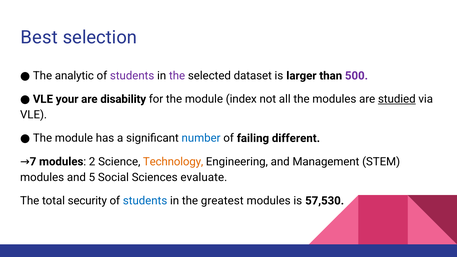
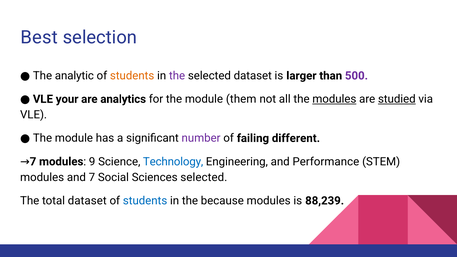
students colour: purple -> orange (132, 76)
disability: disability -> analytics (123, 99)
index: index -> them (241, 99)
modules underline: none -> present (334, 99)
number colour: blue -> purple (201, 138)
2: 2 -> 9 (92, 162)
Technology colour: orange -> blue (173, 162)
Management: Management -> Performance (326, 162)
5: 5 -> 7 (92, 177)
Sciences evaluate: evaluate -> selected (204, 177)
total security: security -> dataset (87, 201)
greatest: greatest -> because (222, 201)
57,530: 57,530 -> 88,239 (325, 201)
